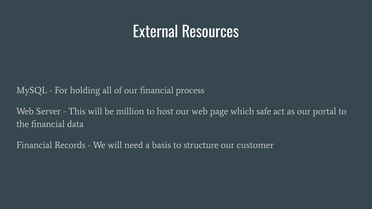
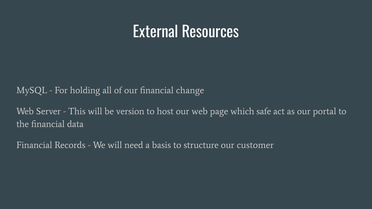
process: process -> change (190, 90)
million: million -> version (130, 111)
